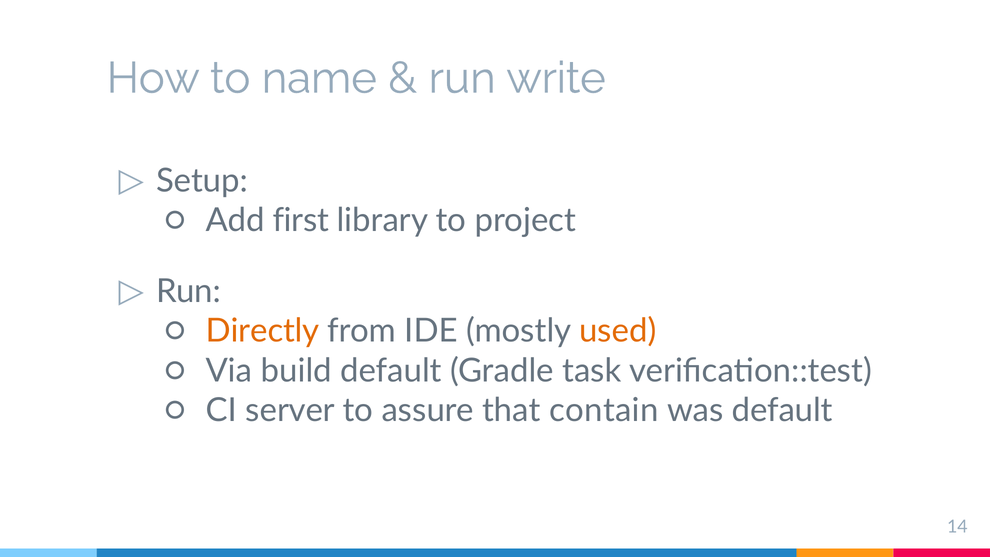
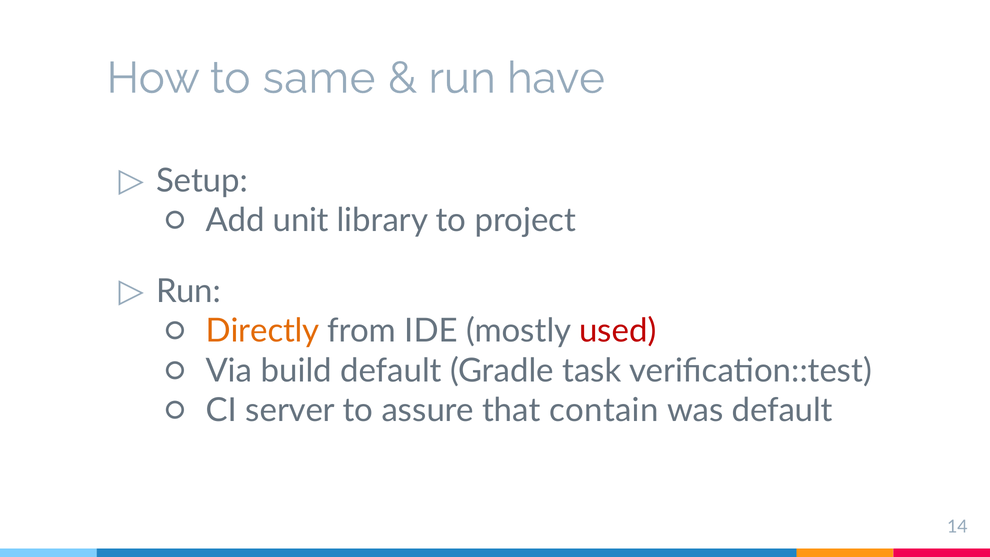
name: name -> same (319, 78)
write: write -> have (556, 78)
first: first -> unit (301, 220)
used colour: orange -> red (618, 331)
